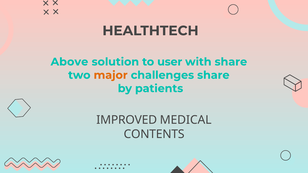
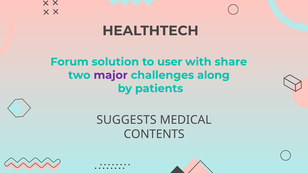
Above: Above -> Forum (70, 62)
major colour: orange -> purple (111, 75)
challenges share: share -> along (213, 75)
IMPROVED: IMPROVED -> SUGGESTS (127, 120)
